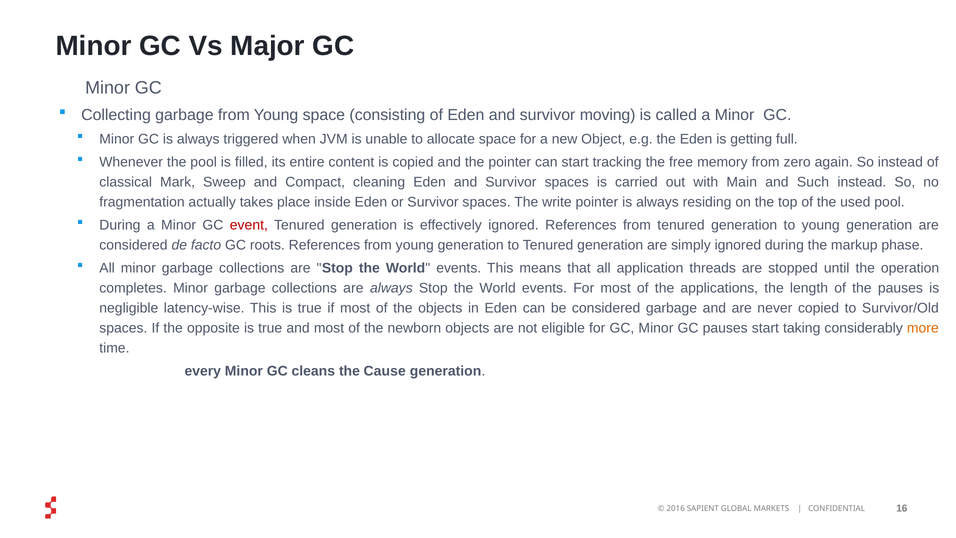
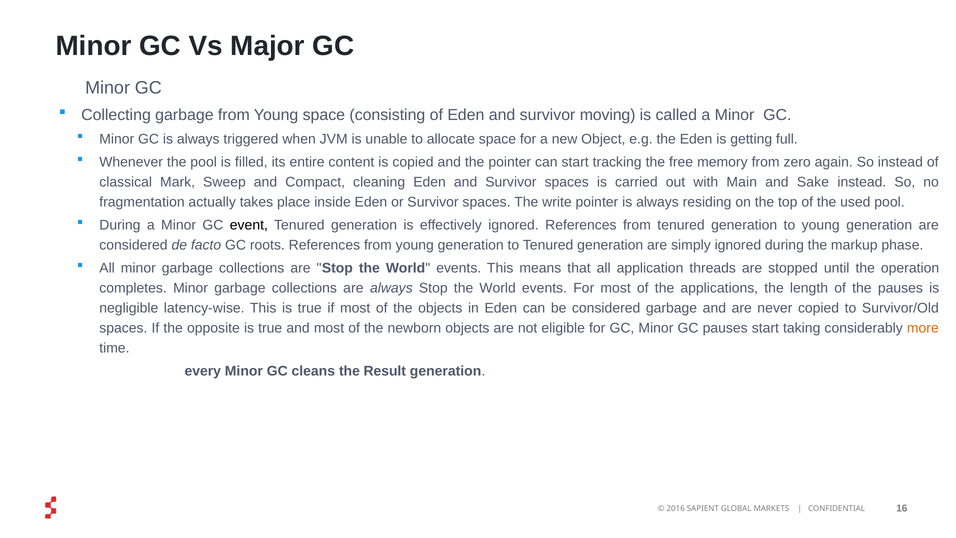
Such: Such -> Sake (813, 182)
event colour: red -> black (249, 225)
Cause: Cause -> Result (385, 371)
